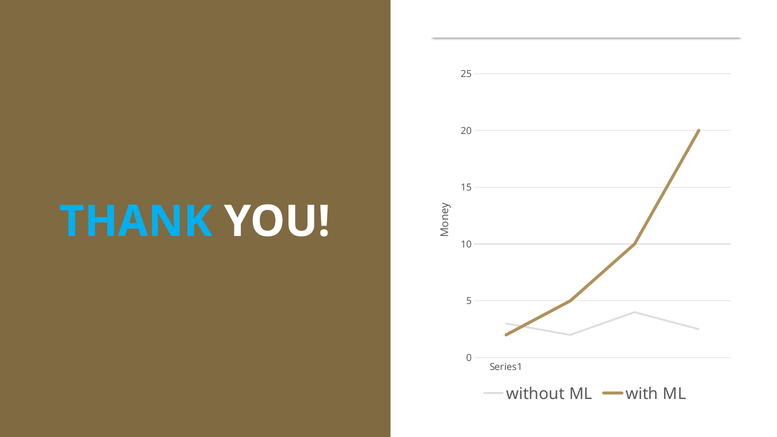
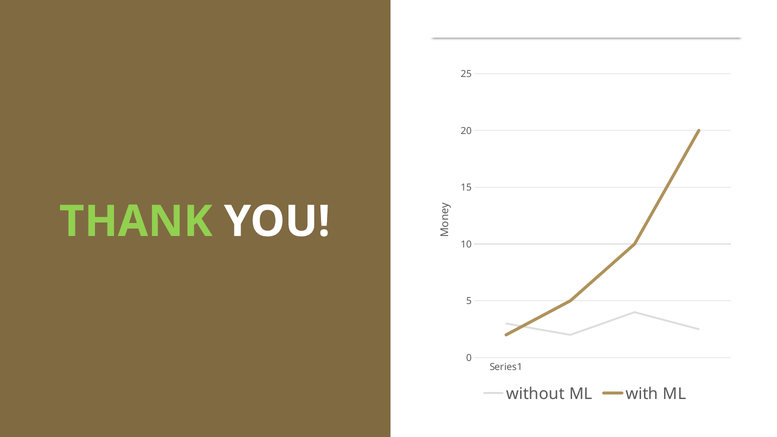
THANK colour: light blue -> light green (136, 222)
